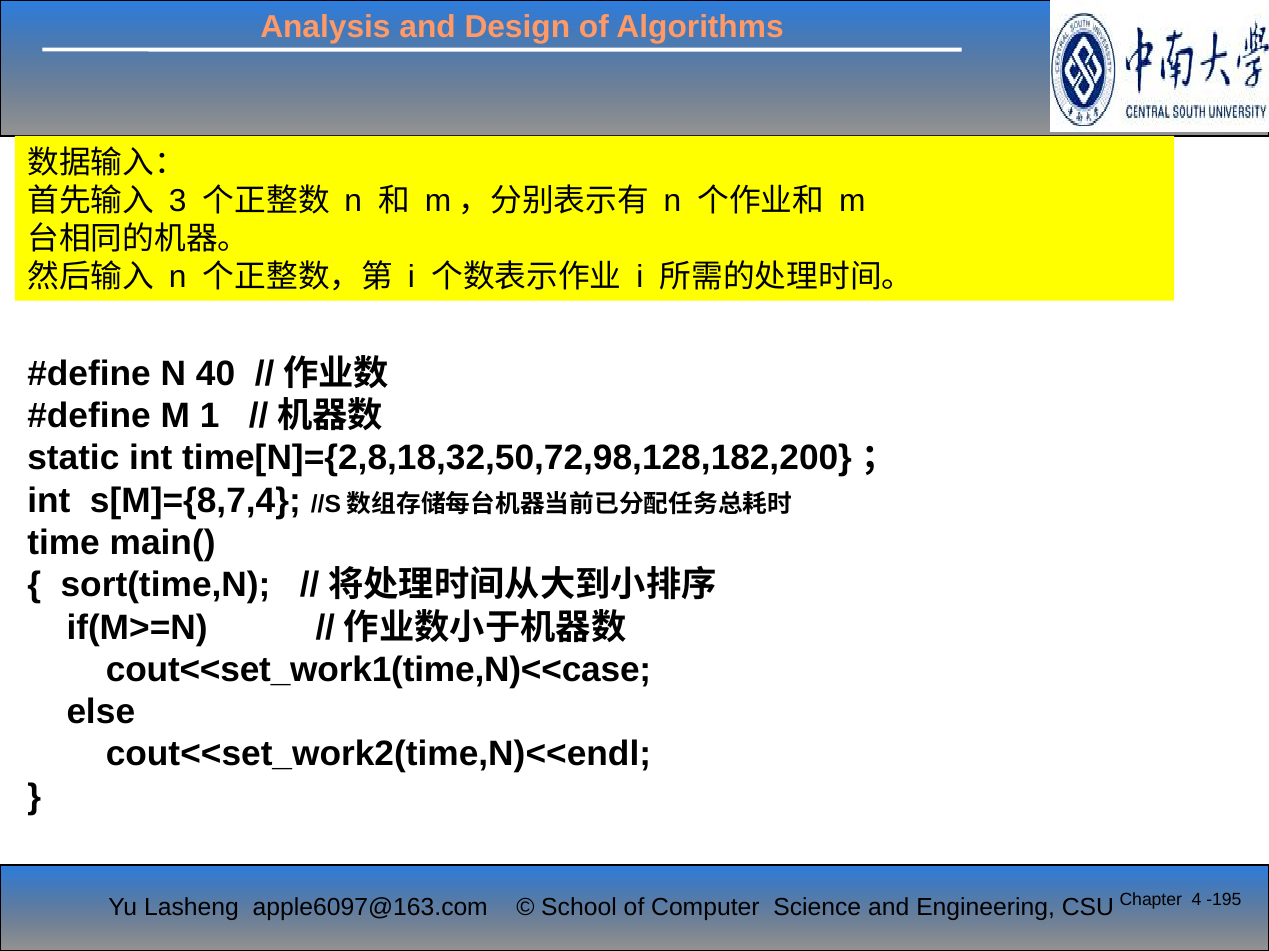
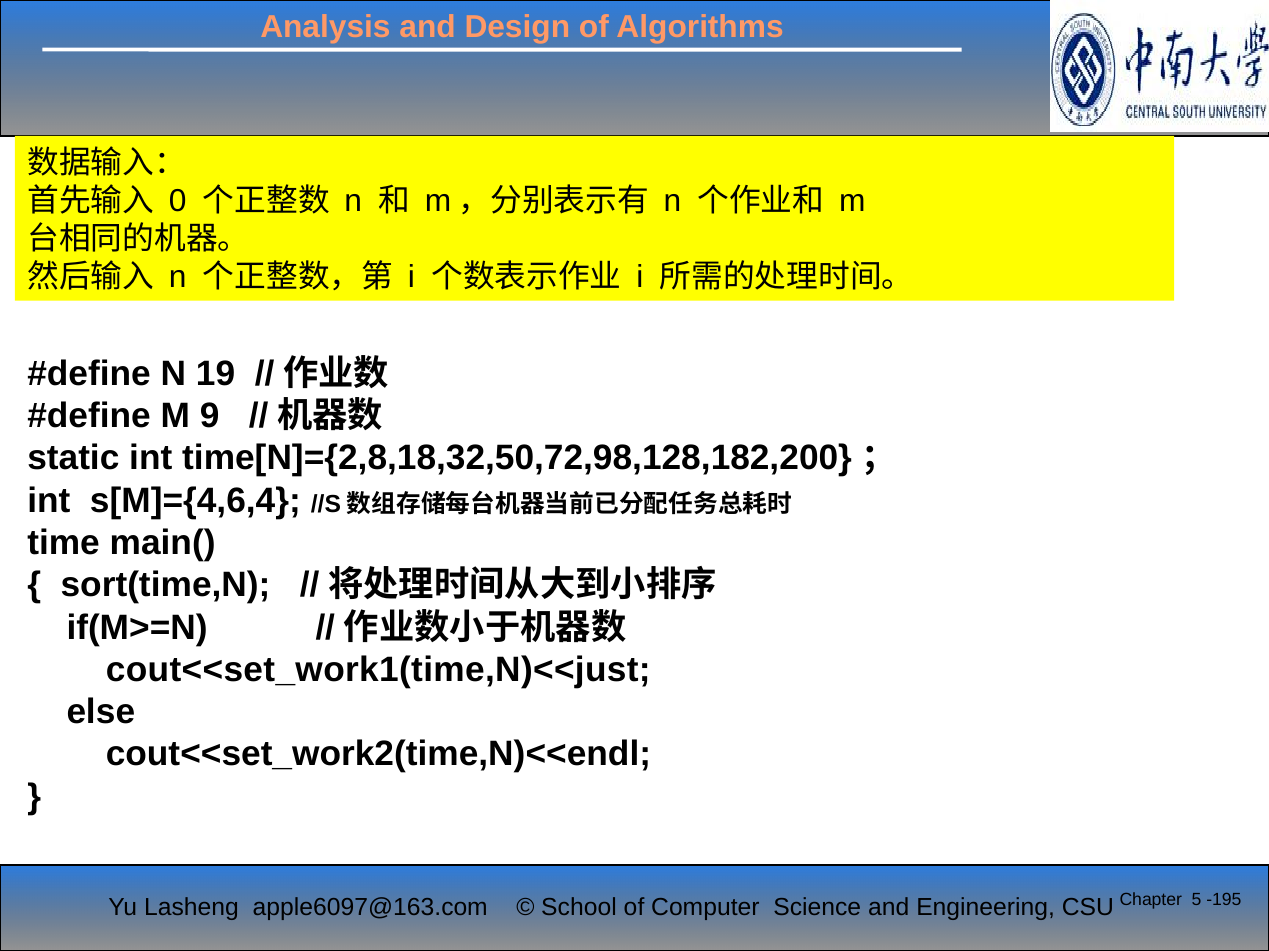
3: 3 -> 0 (178, 202)
40: 40 -> 19 (216, 374)
1: 1 -> 9 (210, 416)
s[M]={8,7,4: s[M]={8,7,4 -> s[M]={4,6,4 (195, 501)
cout<<set_work1(time,N)<<case: cout<<set_work1(time,N)<<case -> cout<<set_work1(time,N)<<just (378, 670)
4: 4 -> 5 (1197, 900)
